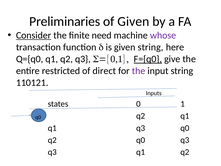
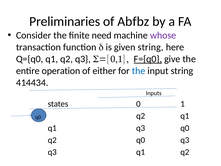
of Given: Given -> Abfbz (133, 21)
Consider underline: present -> none (34, 35)
restricted: restricted -> operation (61, 71)
direct: direct -> either (104, 71)
the colour: purple -> blue (139, 71)
110121: 110121 -> 414434 (32, 82)
